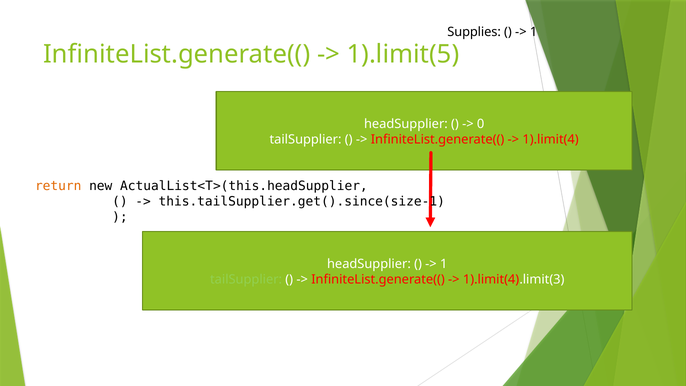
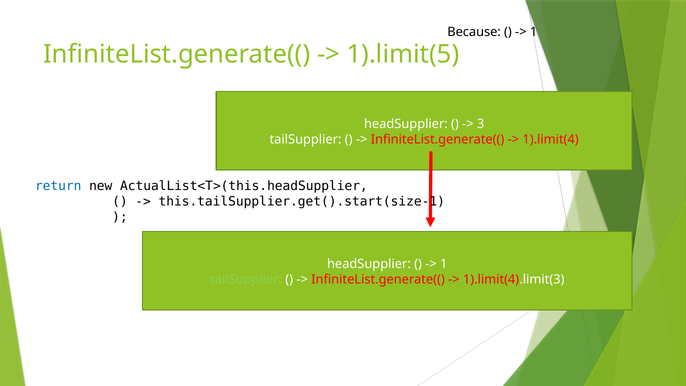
Supplies: Supplies -> Because (474, 32)
0: 0 -> 3 (481, 124)
return colour: orange -> blue (58, 186)
this.tailSupplier.get().since(size-1: this.tailSupplier.get().since(size-1 -> this.tailSupplier.get().start(size-1 (302, 201)
